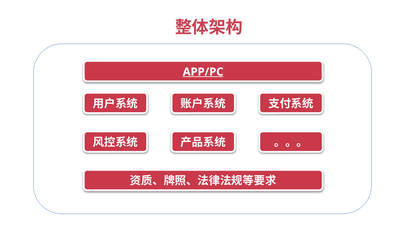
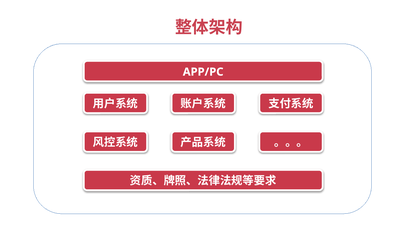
APP/PC underline: present -> none (203, 72)
